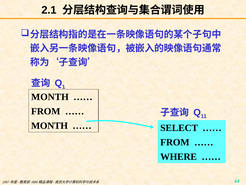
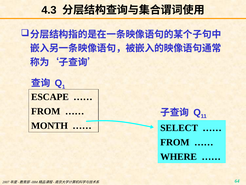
2.1: 2.1 -> 4.3 (49, 10)
MONTH: MONTH -> ESCAPE (50, 97)
